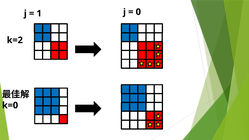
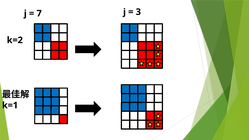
1: 1 -> 7 (39, 13)
0: 0 -> 3 (138, 12)
k=0: k=0 -> k=1 (10, 105)
